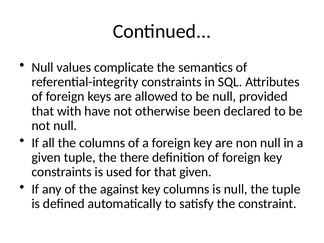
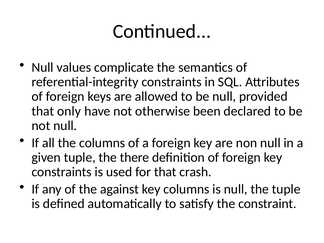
with: with -> only (69, 111)
that given: given -> crash (195, 172)
